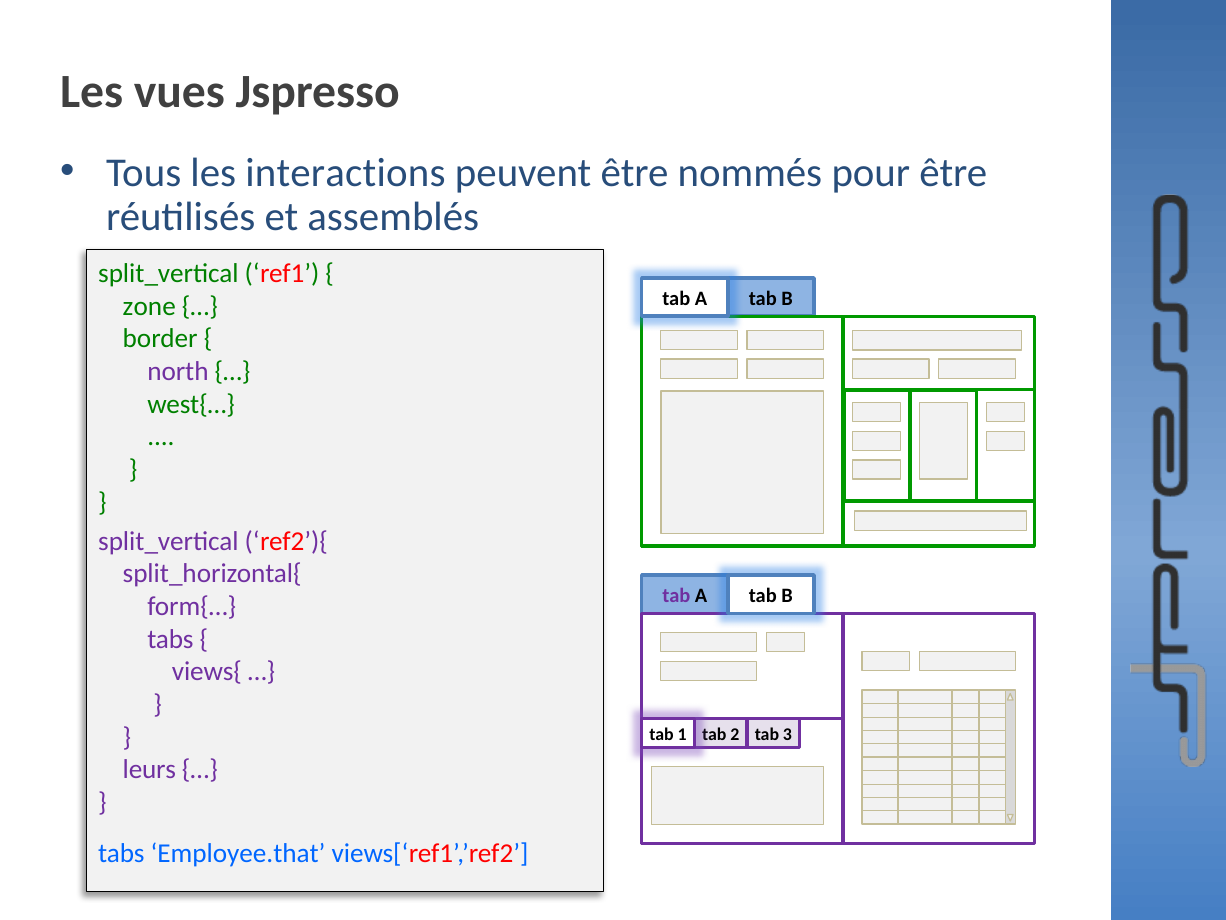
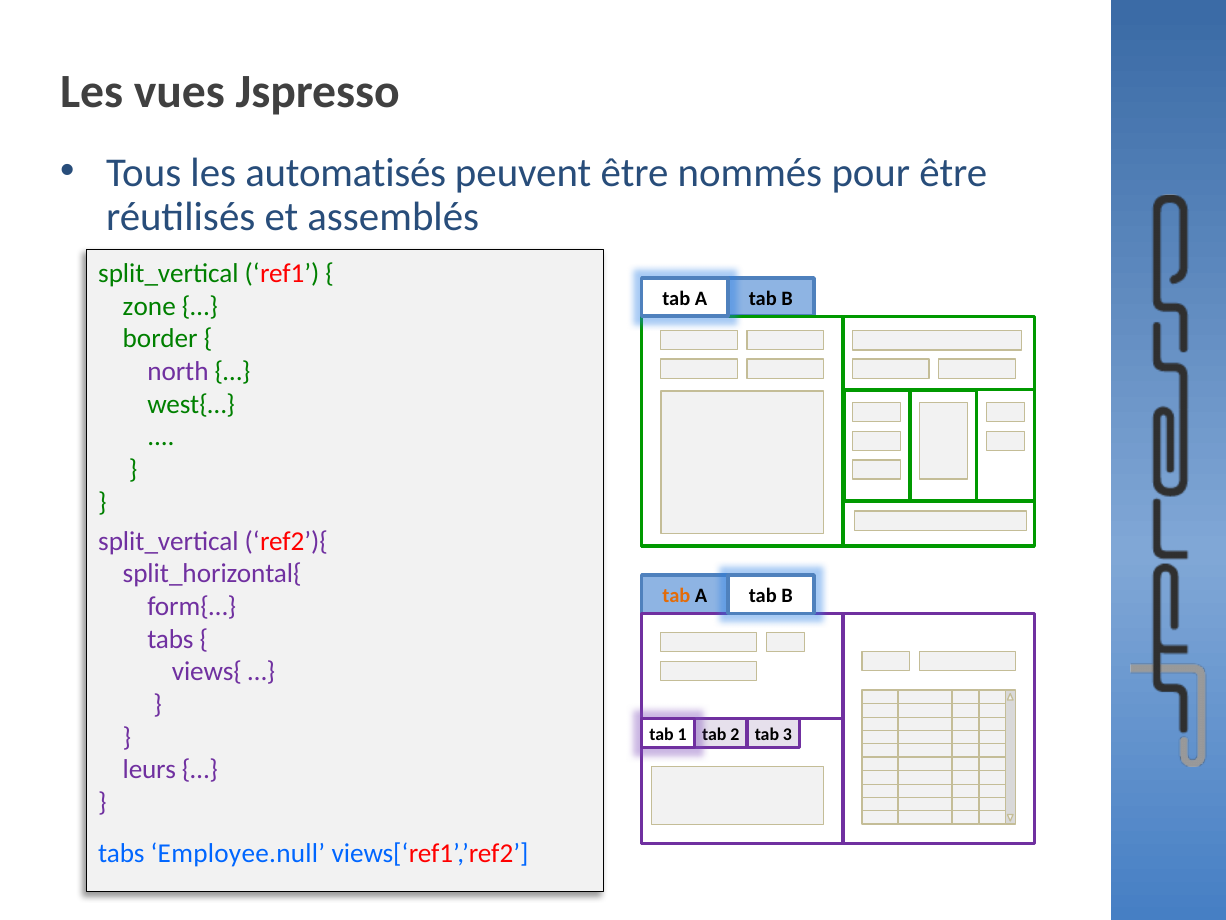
interactions: interactions -> automatisés (346, 172)
tab colour: purple -> orange (676, 595)
Employee.that: Employee.that -> Employee.null (238, 853)
